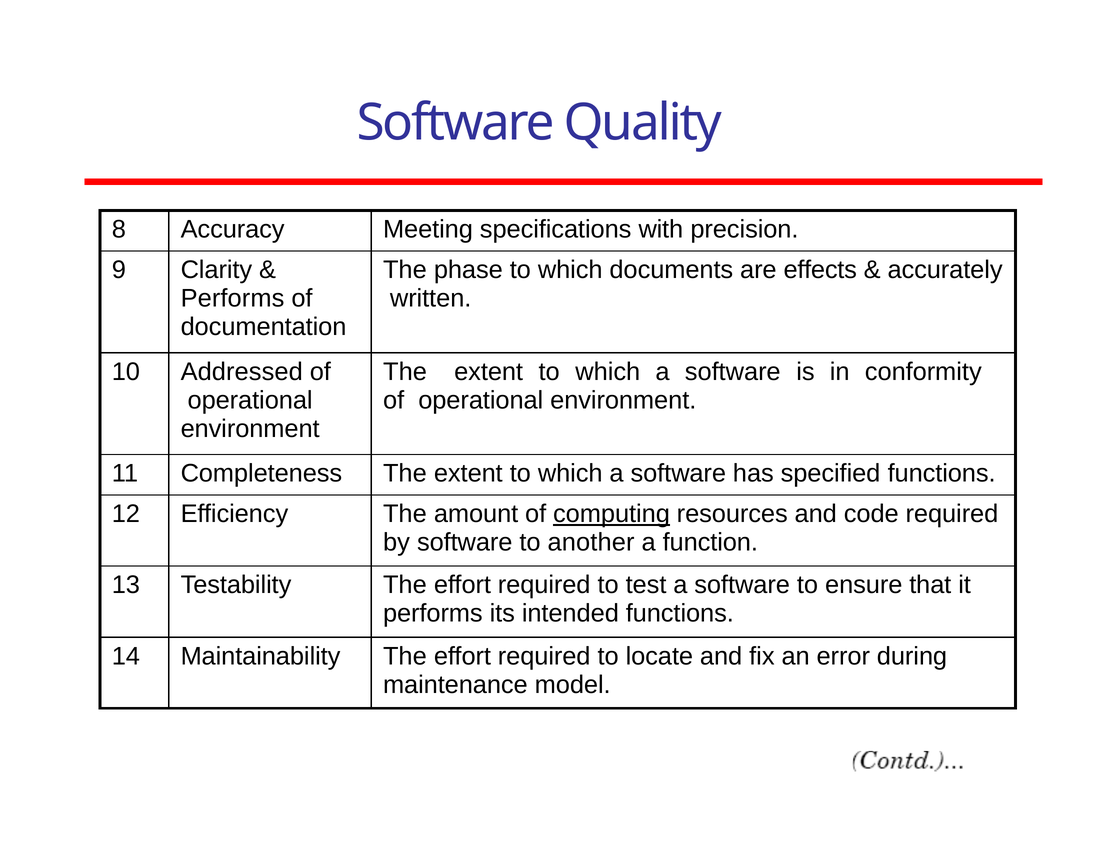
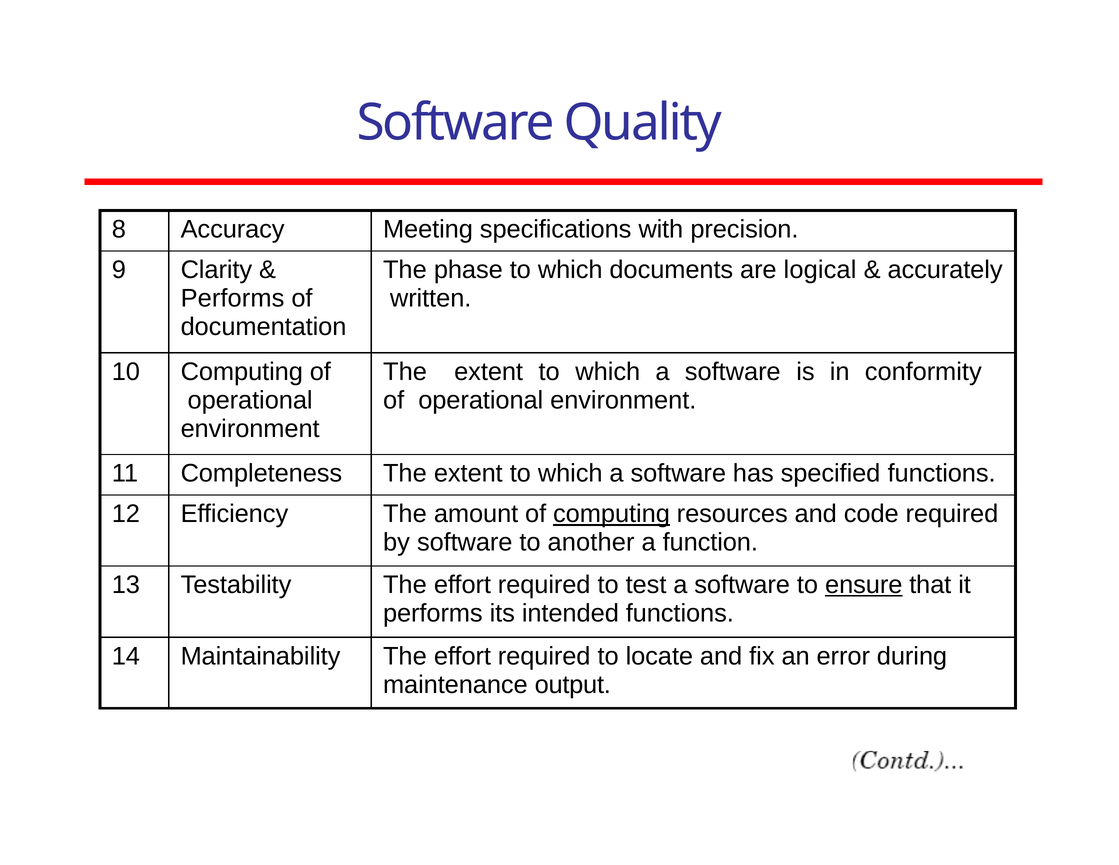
effects: effects -> logical (820, 270)
10 Addressed: Addressed -> Computing (242, 372)
ensure underline: none -> present (864, 585)
model: model -> output (573, 684)
